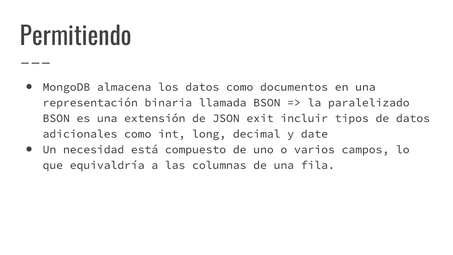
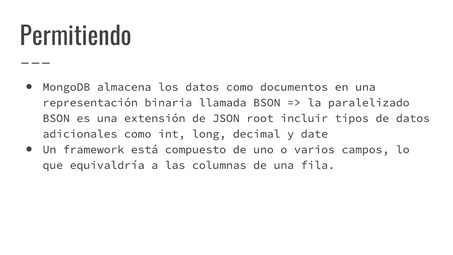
exit: exit -> root (260, 118)
necesidad: necesidad -> framework (94, 149)
